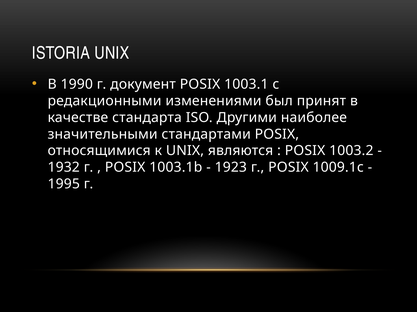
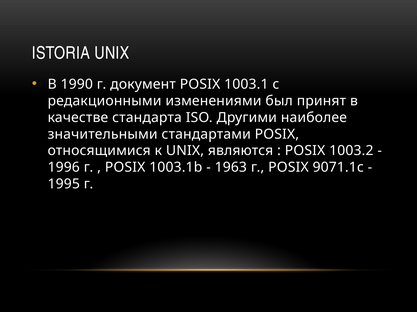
1932: 1932 -> 1996 (64, 168)
1923: 1923 -> 1963 (231, 168)
1009.1c: 1009.1c -> 9071.1c (338, 168)
